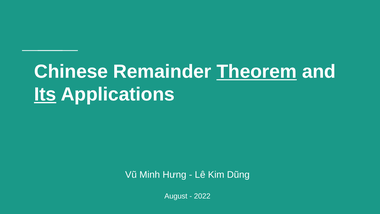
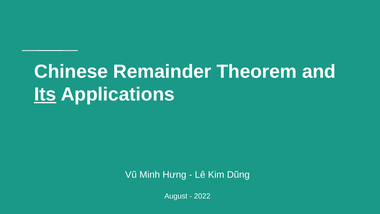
Theorem underline: present -> none (257, 71)
